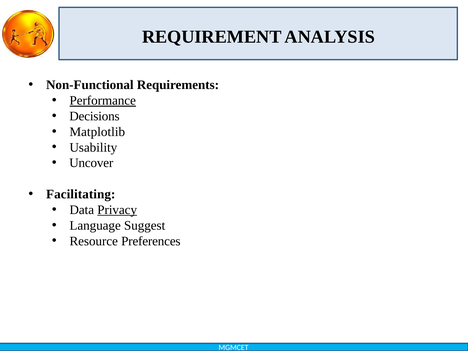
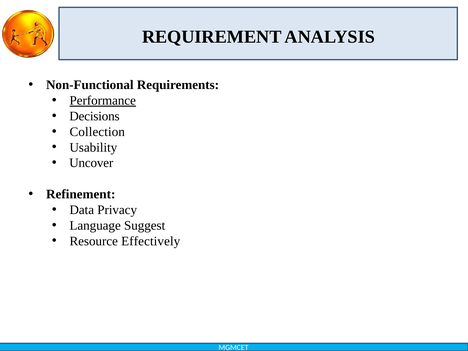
Matplotlib: Matplotlib -> Collection (97, 132)
Facilitating: Facilitating -> Refinement (81, 194)
Privacy underline: present -> none (117, 210)
Preferences: Preferences -> Effectively (151, 241)
